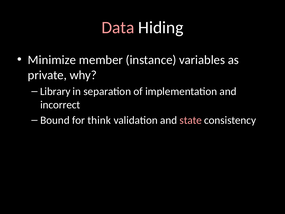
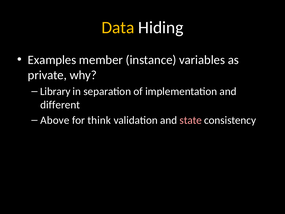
Data colour: pink -> yellow (118, 28)
Minimize: Minimize -> Examples (52, 60)
incorrect: incorrect -> different (60, 105)
Bound: Bound -> Above (55, 120)
